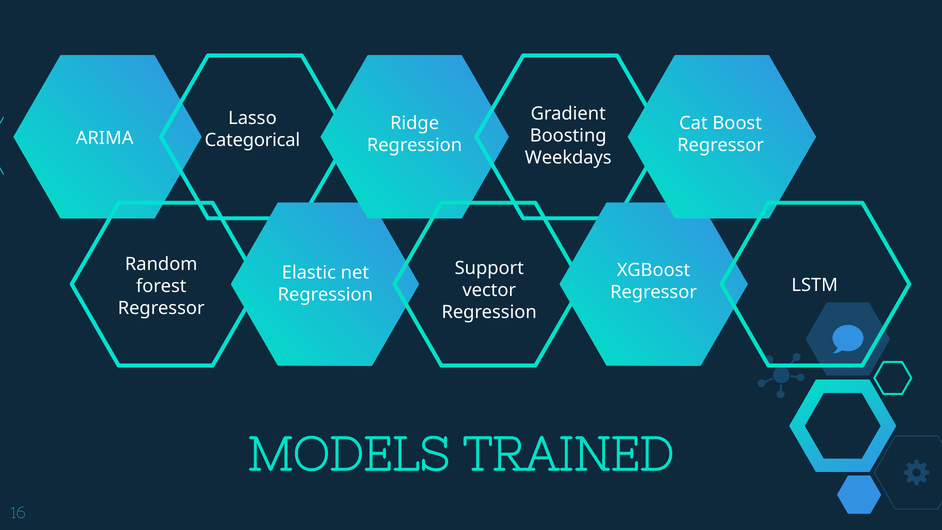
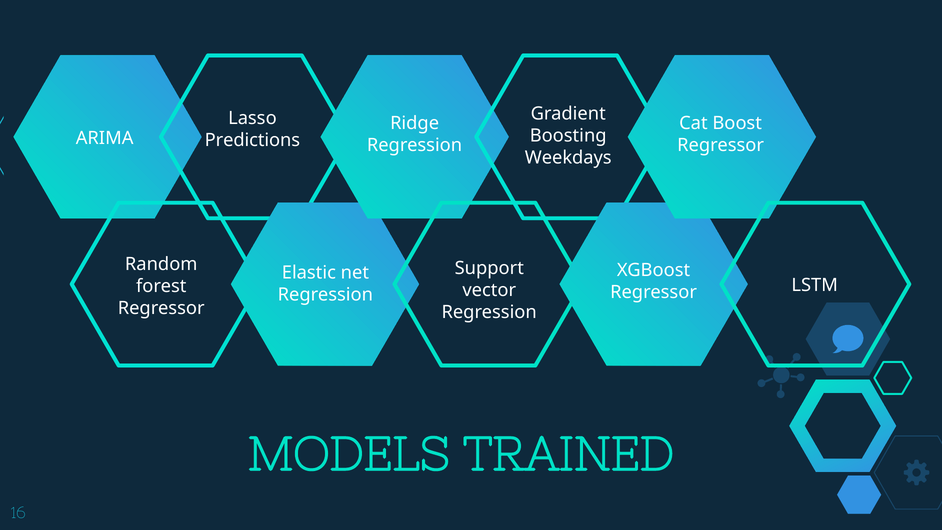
Categorical: Categorical -> Predictions (252, 140)
